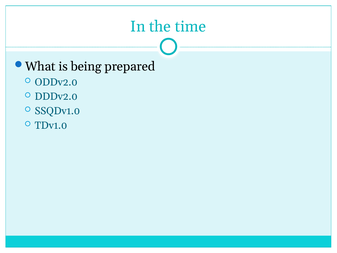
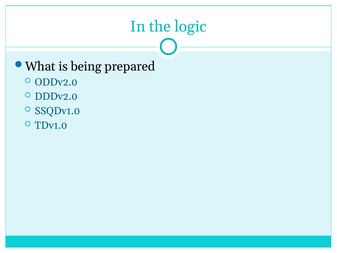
time: time -> logic (191, 27)
